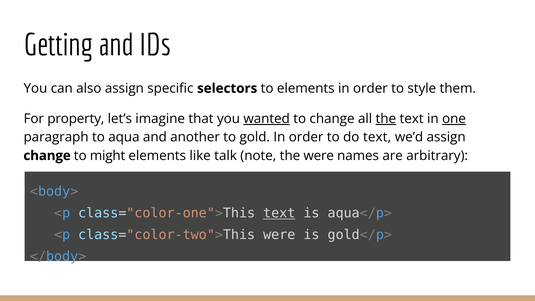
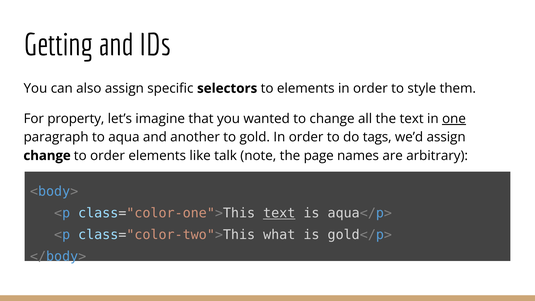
wanted underline: present -> none (267, 119)
the underline: present -> none (386, 119)
do text: text -> tags (377, 137)
to might: might -> order (107, 156)
the were: were -> page (319, 156)
class="color-two">This were: were -> what (279, 235)
